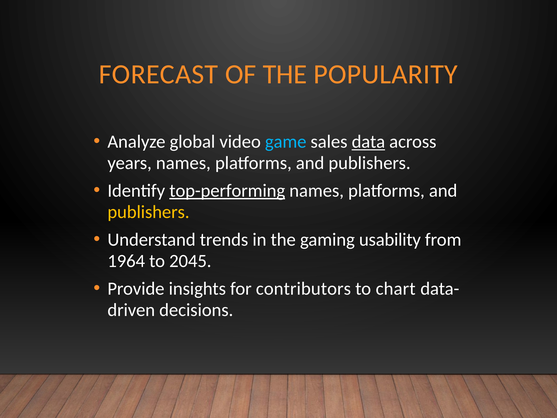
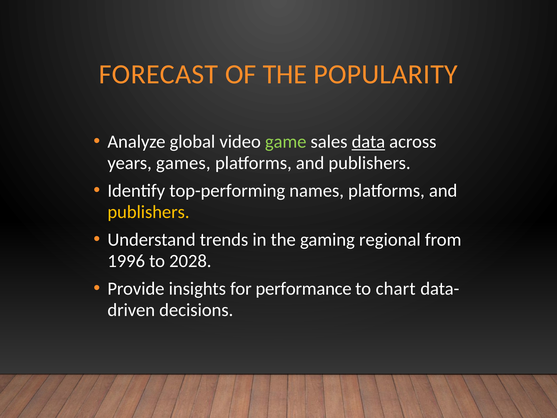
game colour: light blue -> light green (286, 142)
years names: names -> games (183, 163)
top-performing underline: present -> none (227, 191)
usability: usability -> regional (390, 240)
1964: 1964 -> 1996 (126, 261)
2045: 2045 -> 2028 (190, 261)
contributors: contributors -> performance (304, 289)
